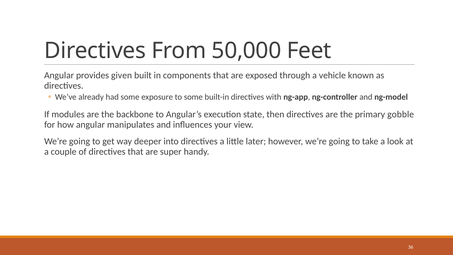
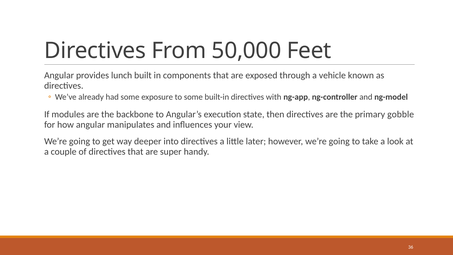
given: given -> lunch (122, 75)
